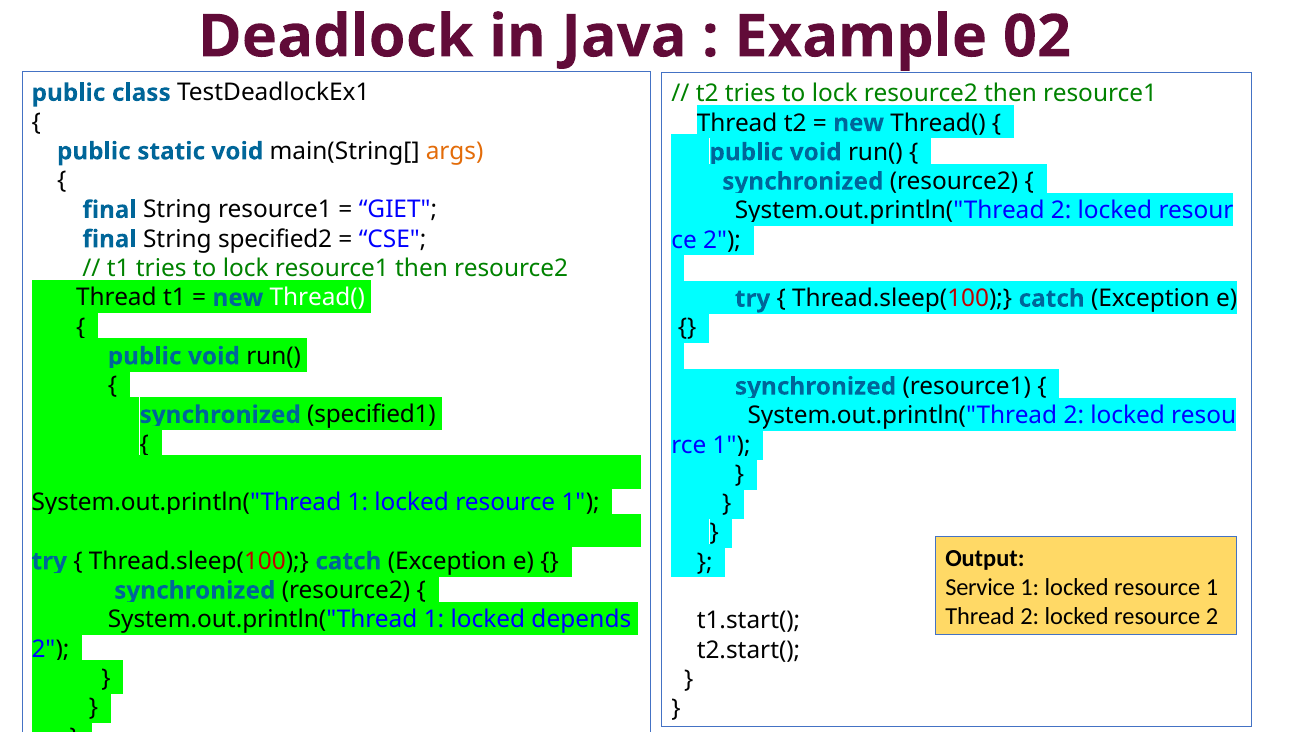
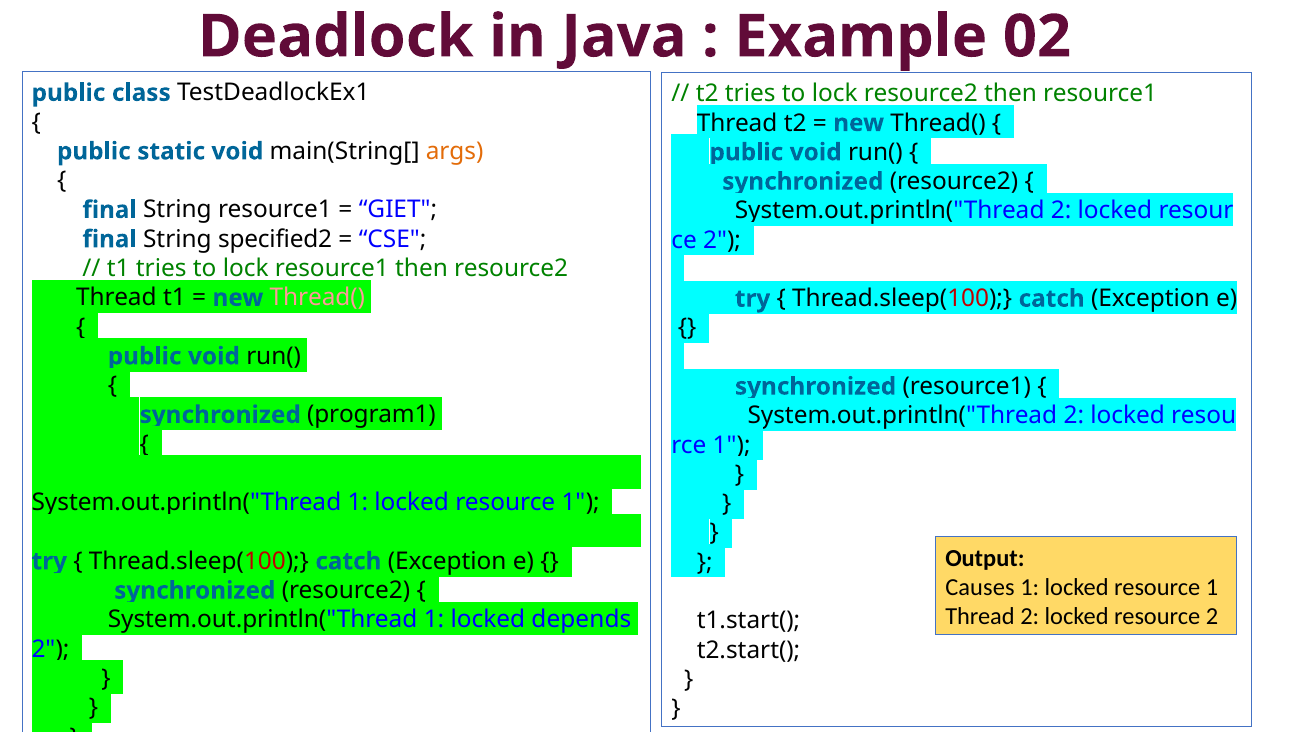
Thread( colour: white -> pink (317, 298)
specified1: specified1 -> program1 (371, 415)
Service: Service -> Causes (980, 588)
